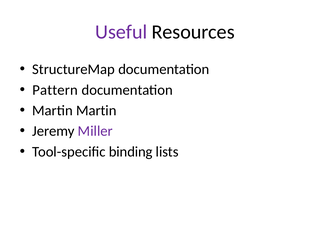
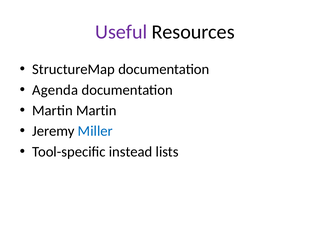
Pattern: Pattern -> Agenda (55, 90)
Miller colour: purple -> blue (95, 131)
binding: binding -> instead (131, 151)
